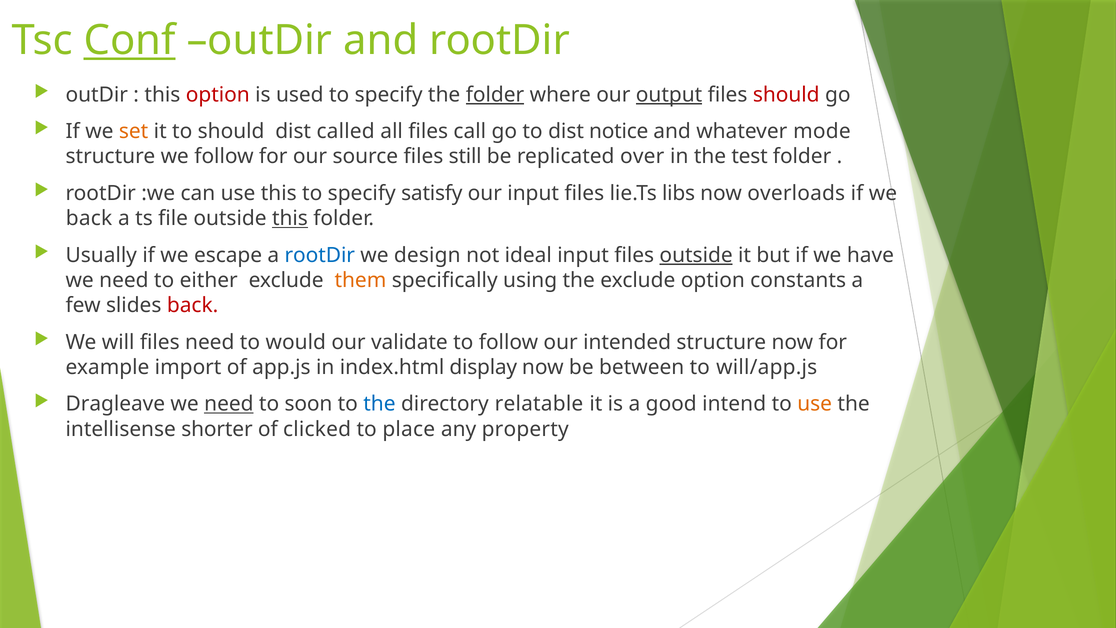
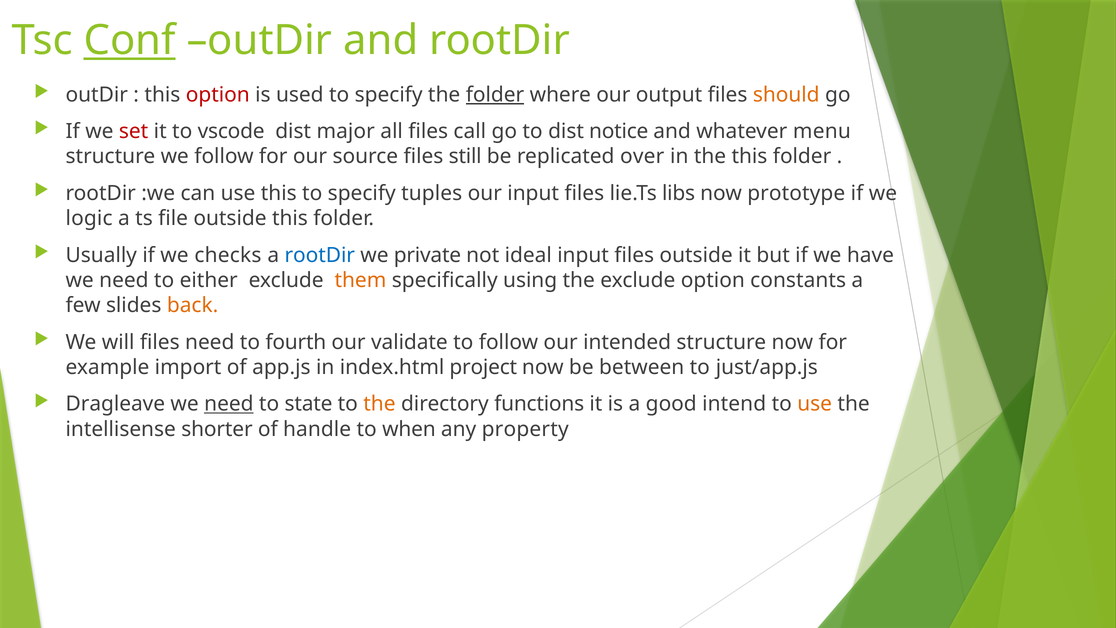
output underline: present -> none (669, 95)
should colour: red -> orange (786, 95)
set colour: orange -> red (134, 131)
to should: should -> vscode (231, 131)
called: called -> major (346, 131)
mode: mode -> menu (822, 131)
the test: test -> this (749, 157)
satisfy: satisfy -> tuples (432, 193)
overloads: overloads -> prototype (796, 193)
back: back -> logic (89, 218)
this underline: present -> none (290, 218)
escape: escape -> checks (228, 255)
design: design -> private (427, 255)
outside underline: present -> none (696, 255)
back colour: red -> orange (193, 305)
would: would -> fourth (296, 342)
display: display -> project (483, 367)
will/app.js: will/app.js -> just/app.js (767, 367)
soon: soon -> state (309, 404)
the colour: blue -> orange (379, 404)
relatable: relatable -> functions (539, 404)
clicked: clicked -> handle (317, 429)
place: place -> when (409, 429)
